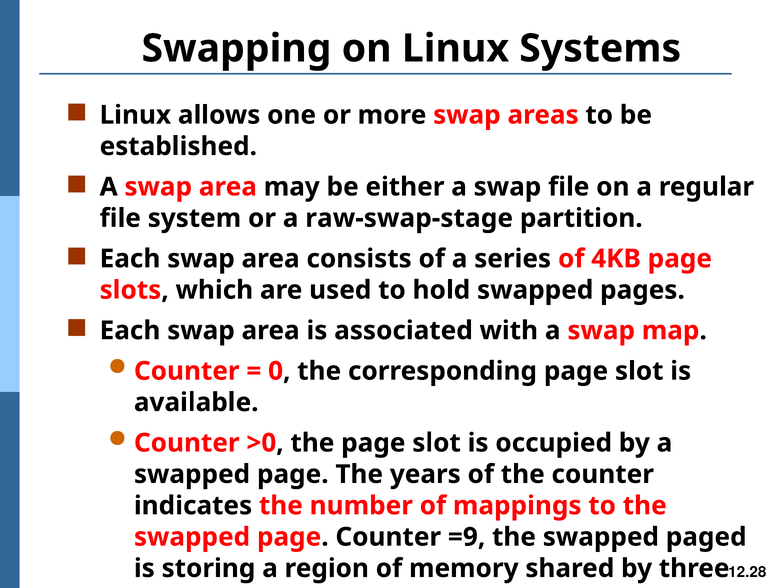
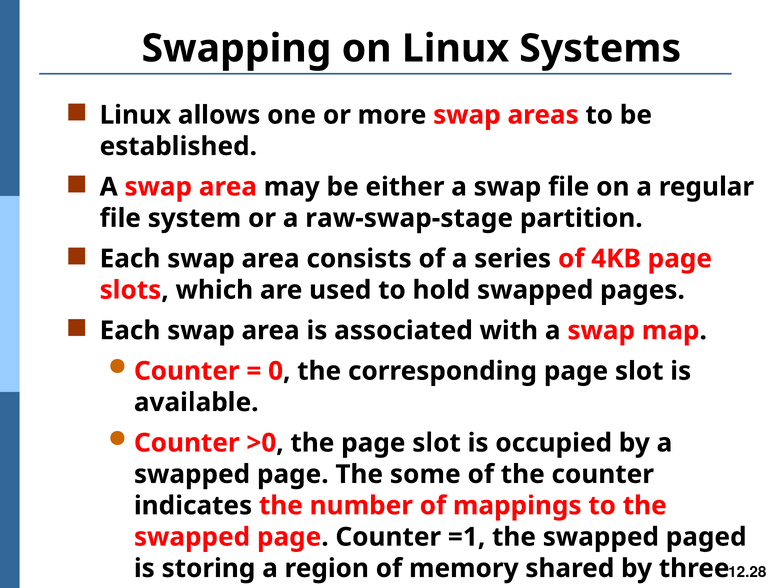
years: years -> some (425, 474)
=9: =9 -> =1 (467, 537)
